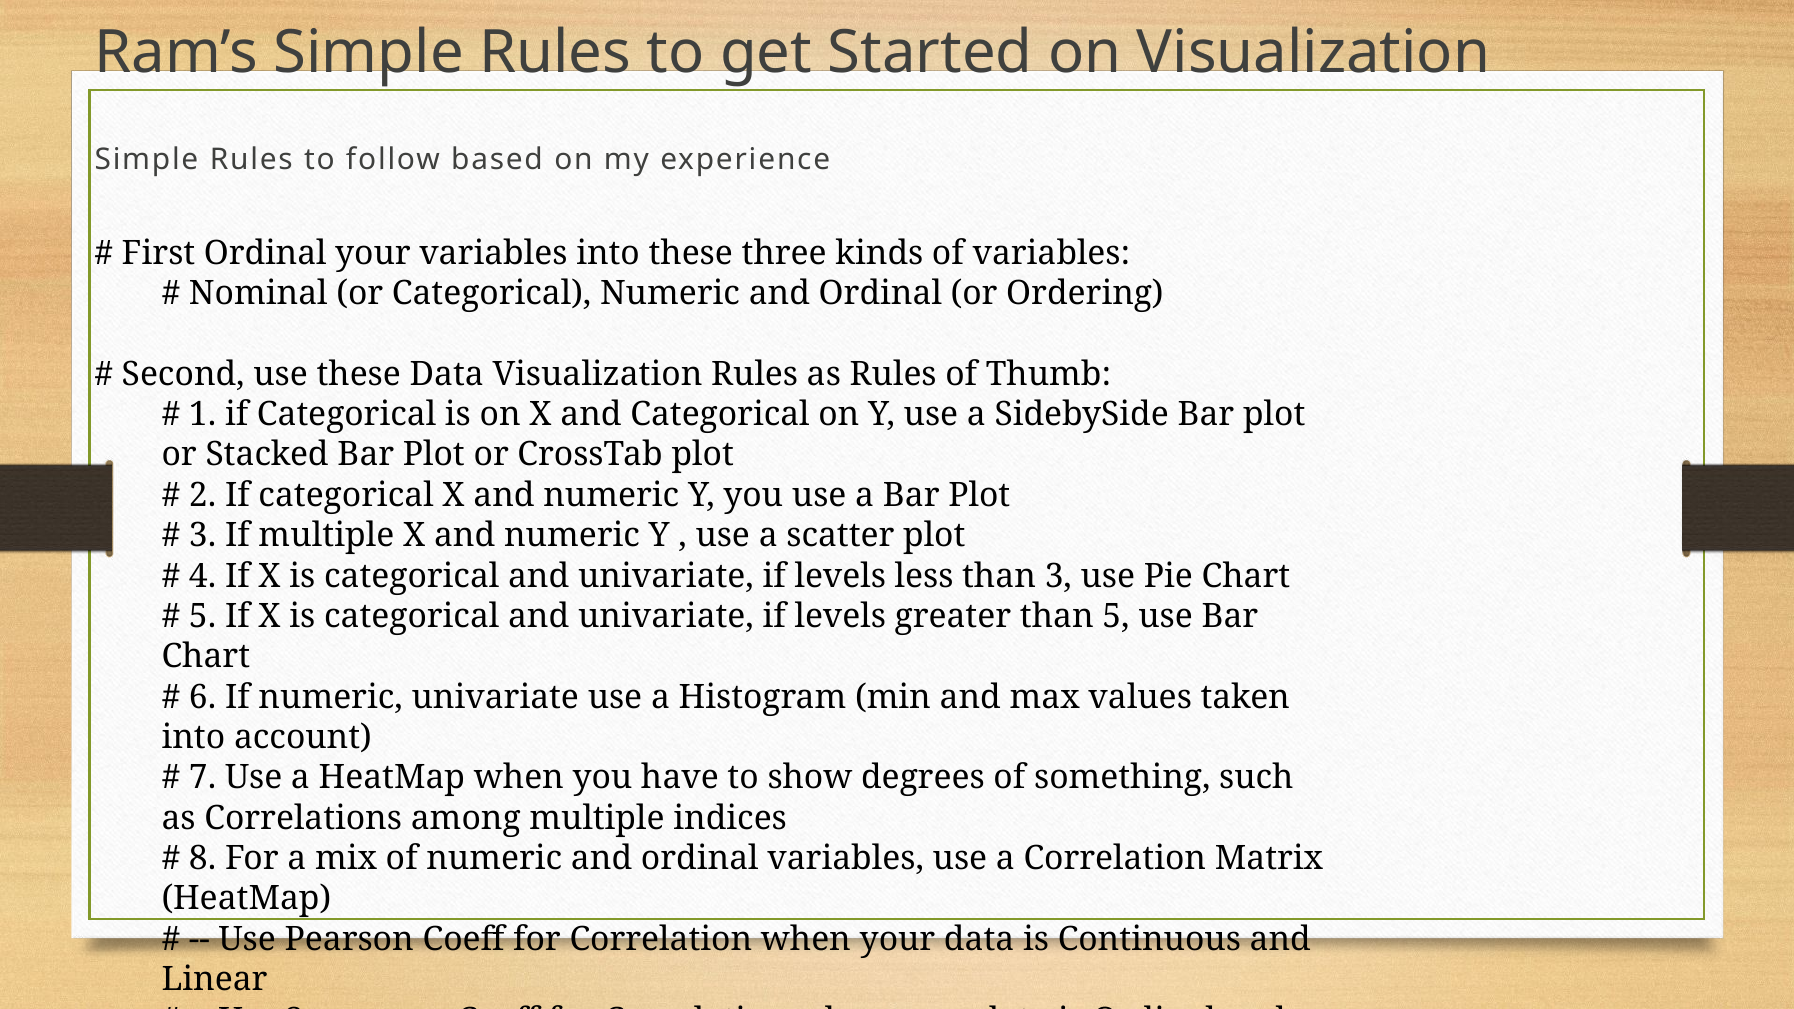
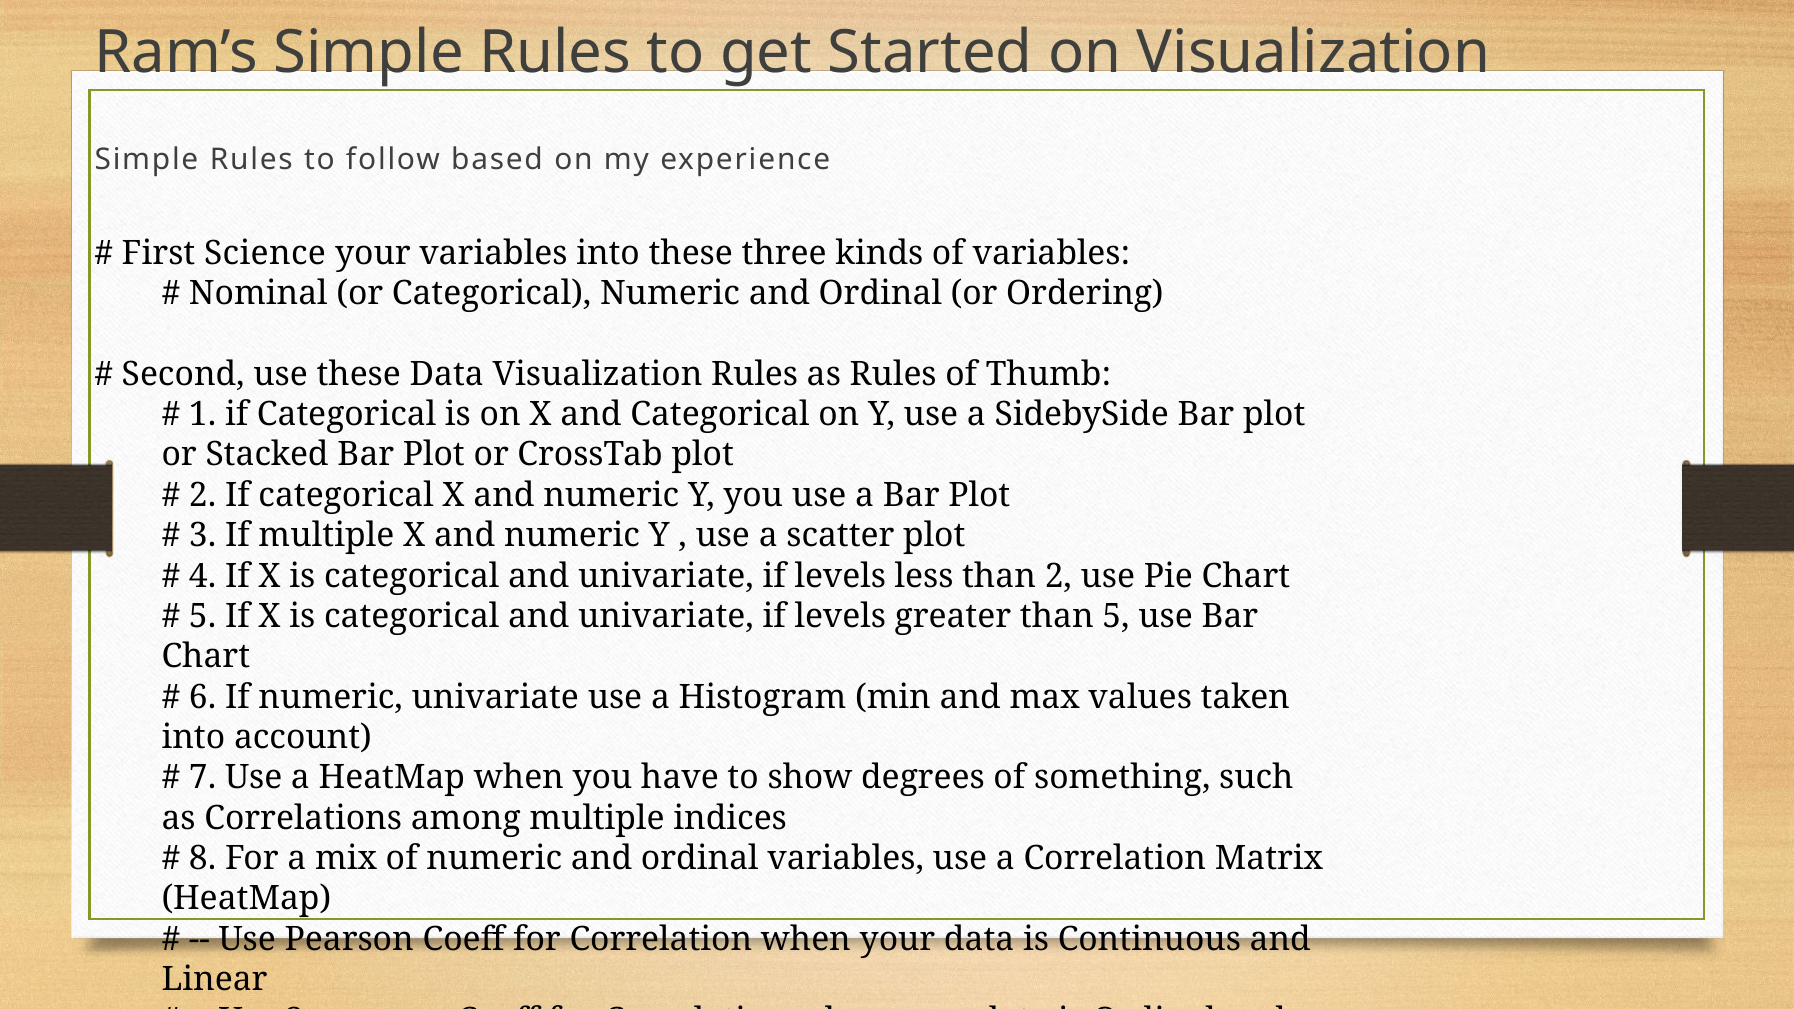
First Ordinal: Ordinal -> Science (265, 253)
than 3: 3 -> 2 (1058, 576)
